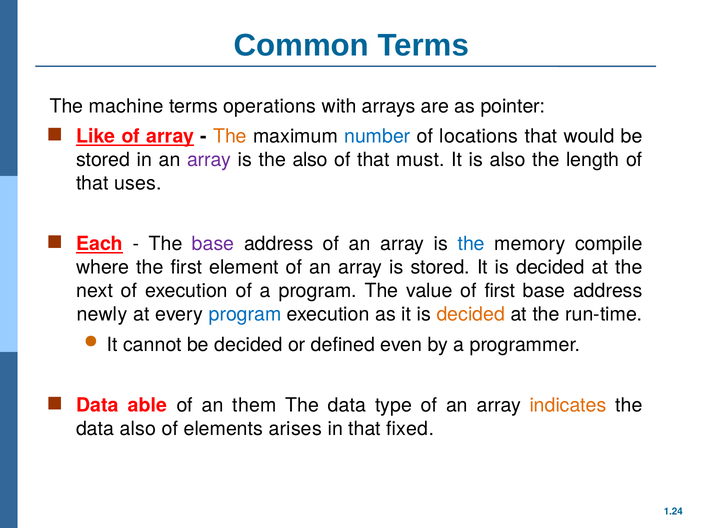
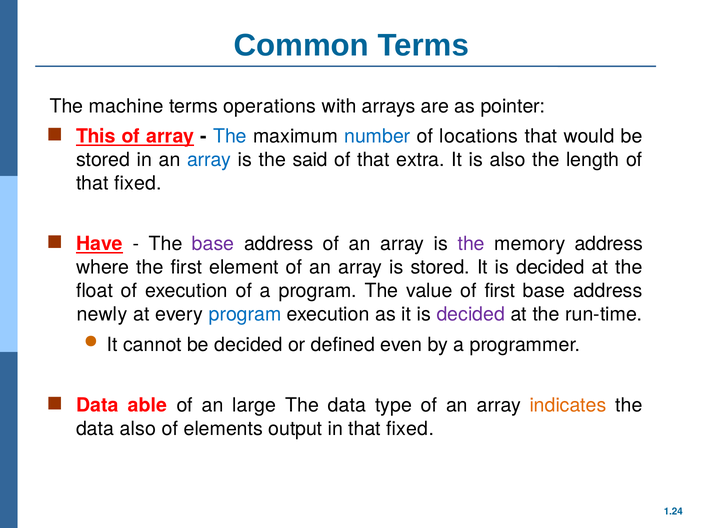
Like: Like -> This (96, 136)
The colour: orange -> blue (230, 136)
array colour: purple -> blue (209, 160)
the also: also -> said (310, 160)
must: must -> extra (421, 160)
uses: uses -> fixed (138, 183)
Each: Each -> Have (100, 244)
the colour: blue -> purple (471, 244)
memory compile: compile -> address (609, 244)
next: next -> float (95, 290)
decided colour: orange -> purple (471, 314)
them: them -> large (254, 405)
arises: arises -> output (295, 428)
